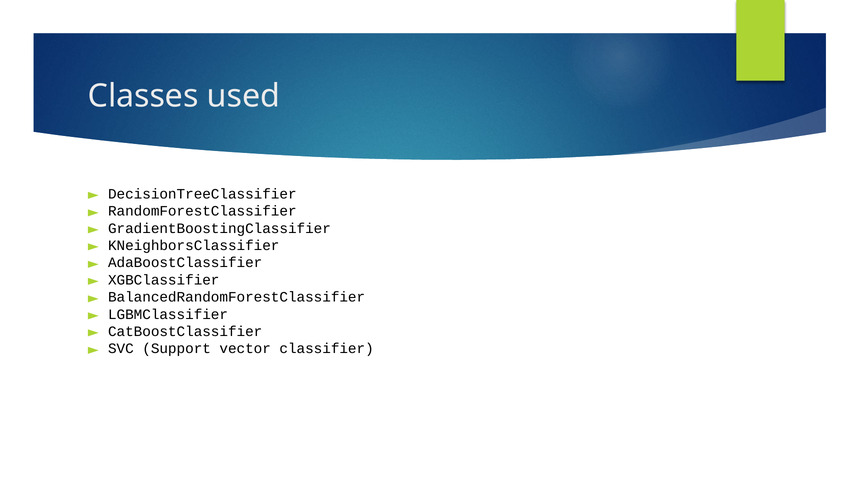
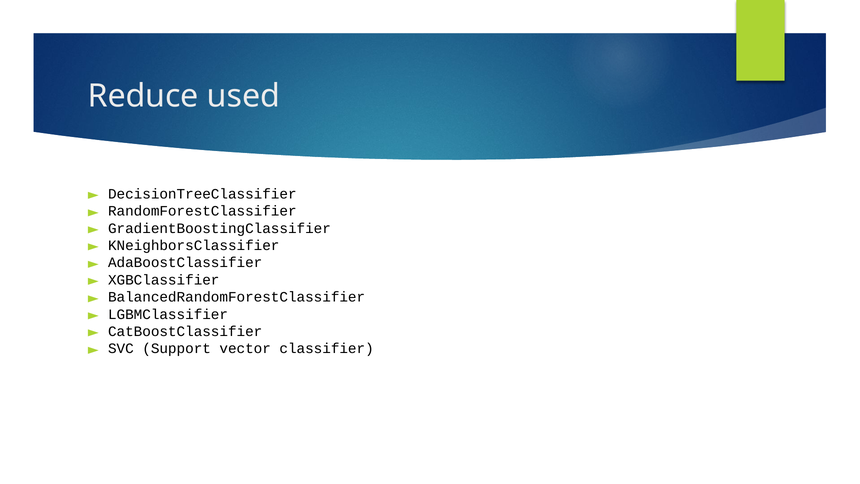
Classes: Classes -> Reduce (143, 96)
